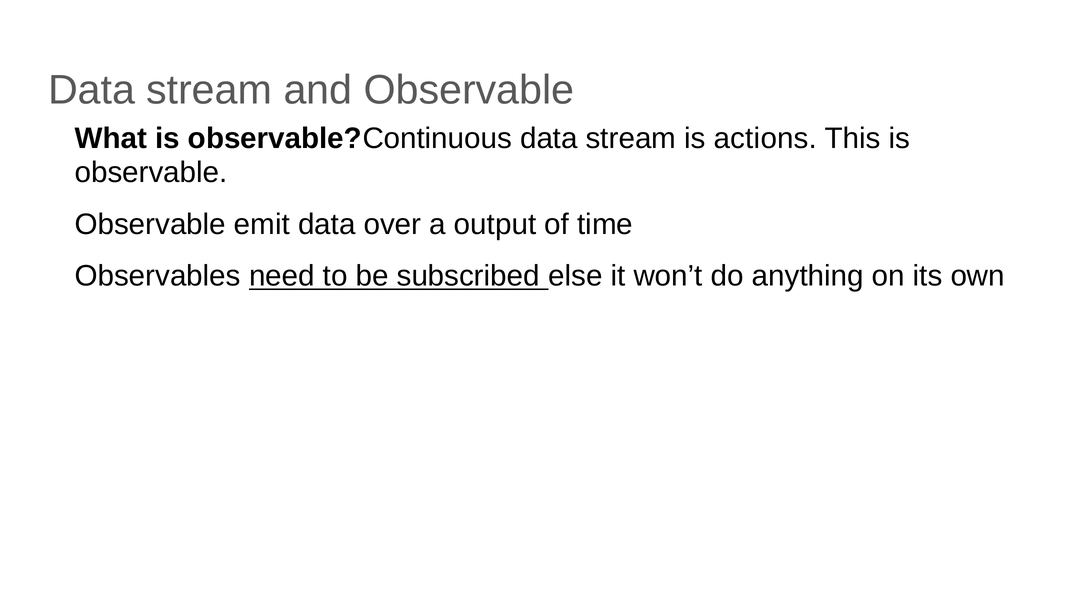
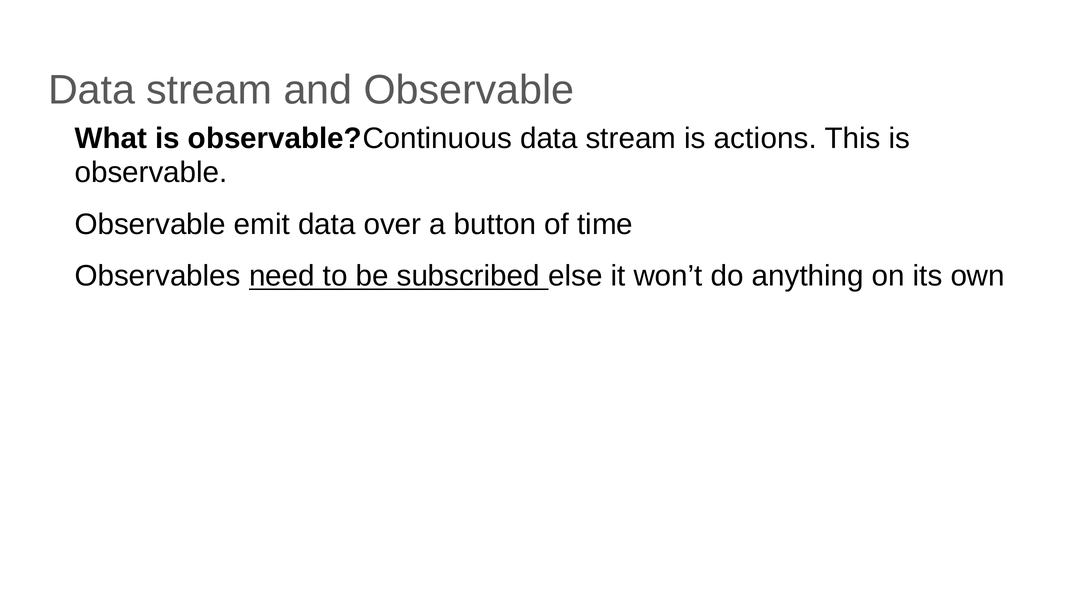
output: output -> button (495, 224)
